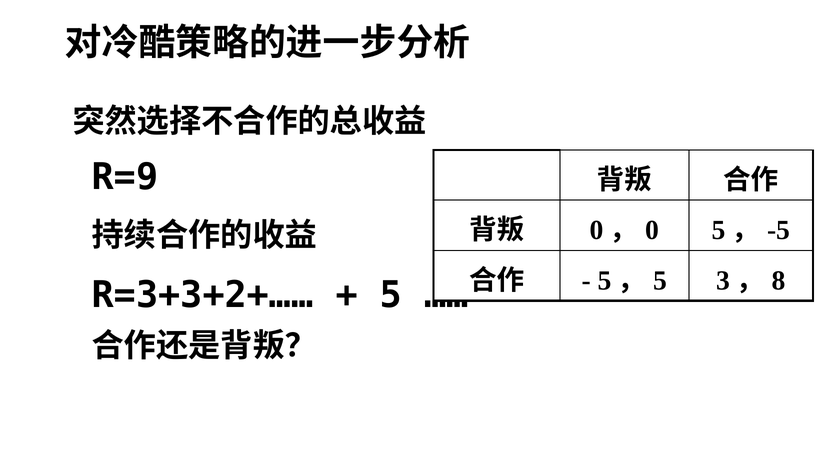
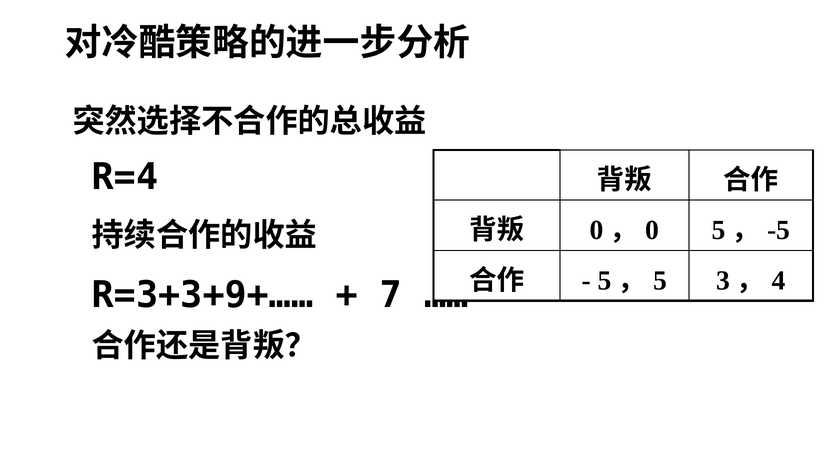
R=9: R=9 -> R=4 (125, 177)
8: 8 -> 4 (779, 280)
R=3+3+2+……: R=3+3+2+…… -> R=3+3+9+…… (203, 295)
5: 5 -> 7 (391, 295)
